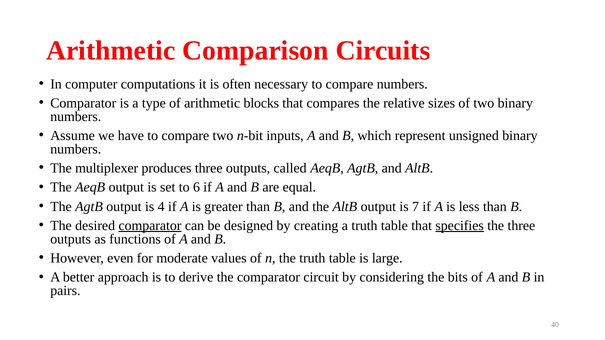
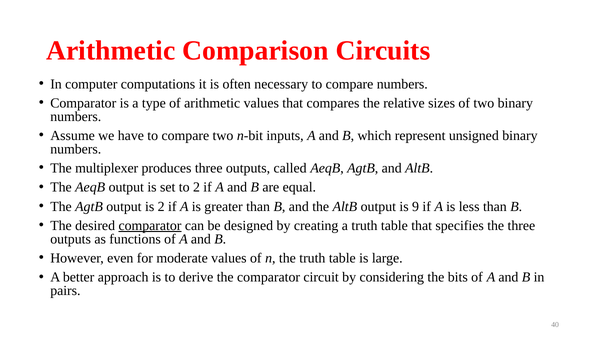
arithmetic blocks: blocks -> values (261, 103)
to 6: 6 -> 2 (196, 188)
is 4: 4 -> 2 (161, 207)
7: 7 -> 9 (416, 207)
specifies underline: present -> none (460, 226)
